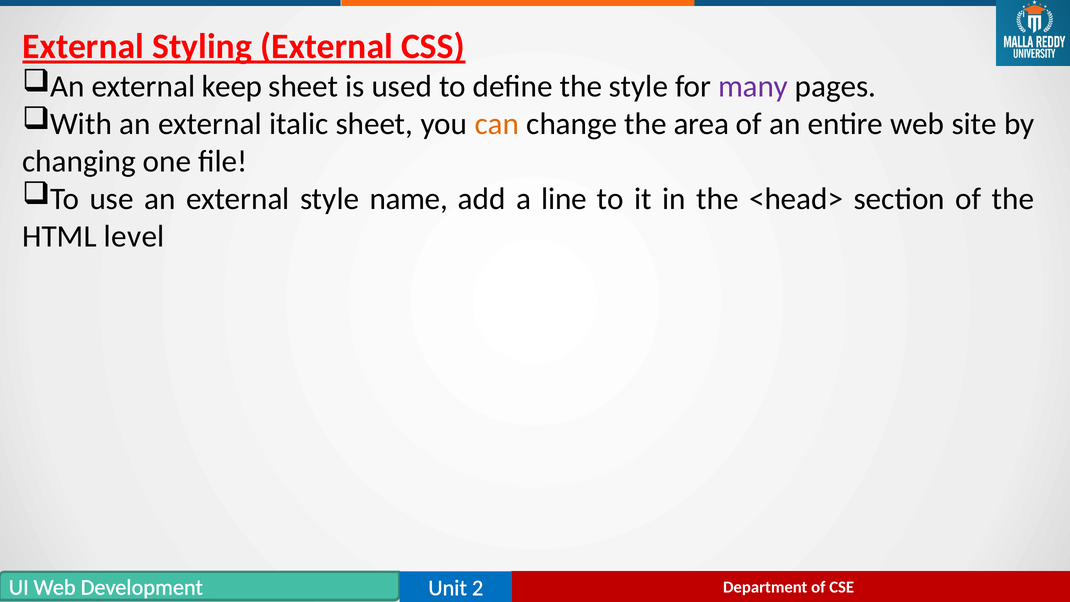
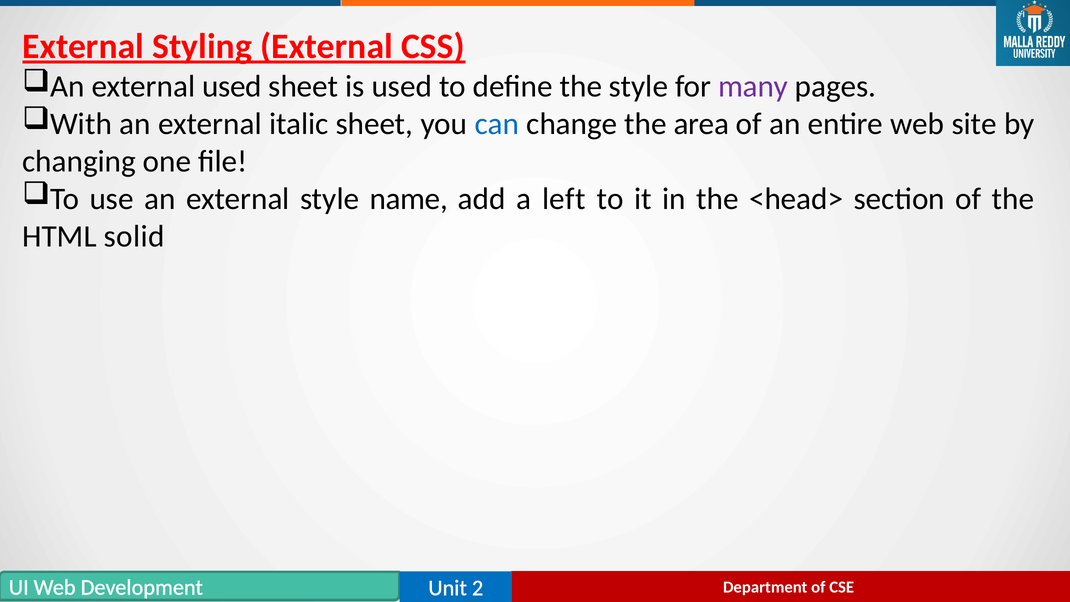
external keep: keep -> used (232, 86)
can colour: orange -> blue (497, 124)
line: line -> left (564, 199)
level: level -> solid (134, 236)
